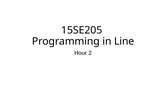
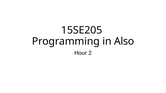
Line: Line -> Also (124, 41)
